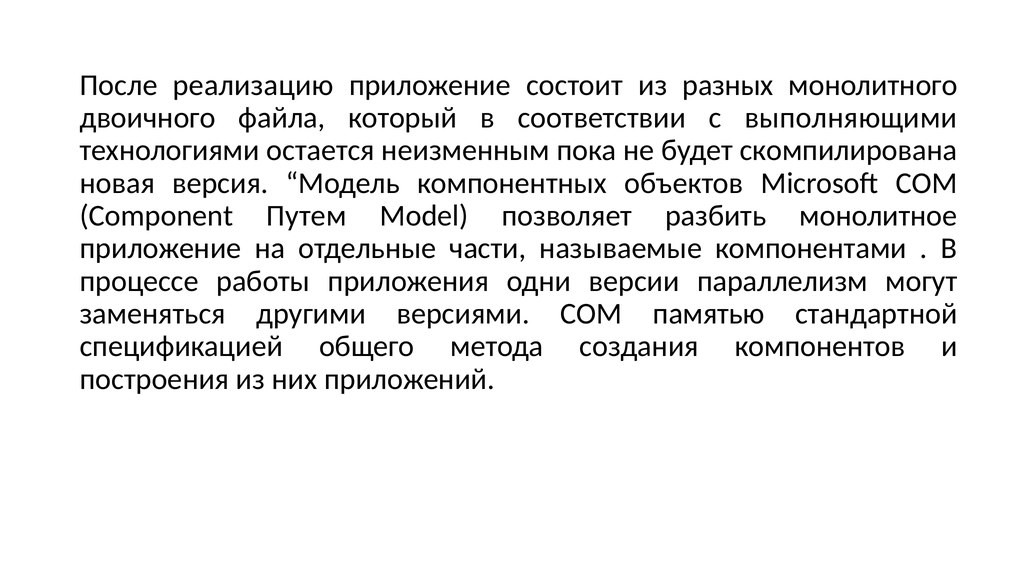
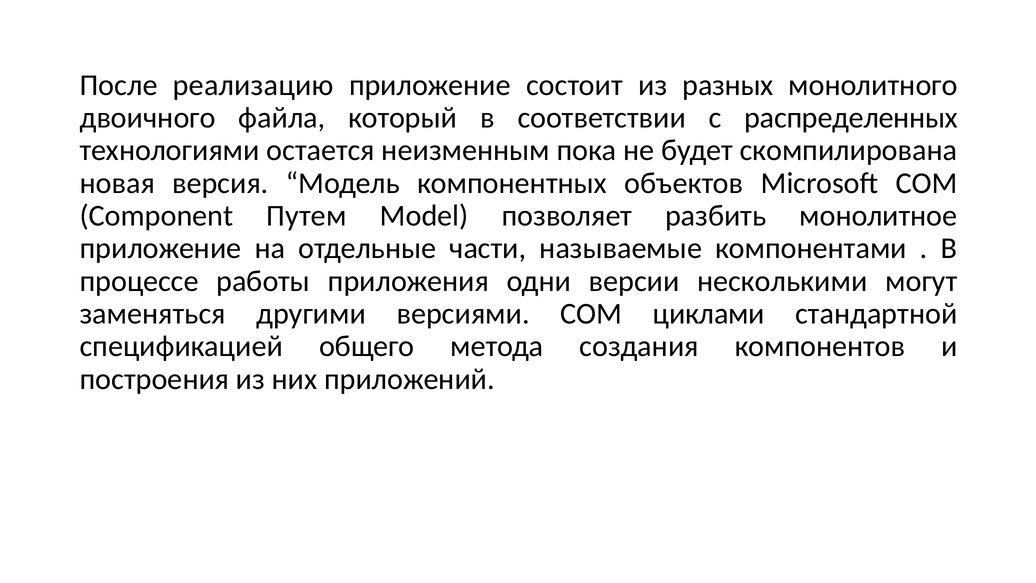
выполняющими: выполняющими -> распределенных (851, 118)
параллелизм: параллелизм -> несколькими (782, 281)
памятью: памятью -> циклами (709, 314)
